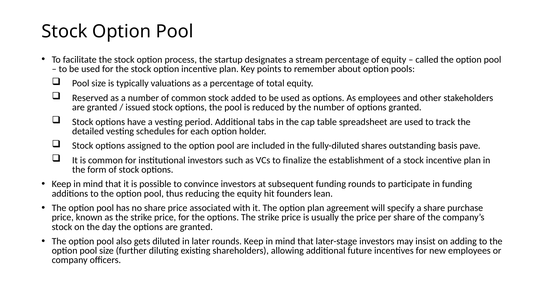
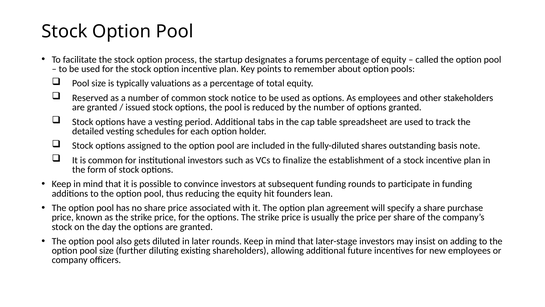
stream: stream -> forums (309, 59)
added: added -> notice (243, 98)
pave: pave -> note (470, 146)
